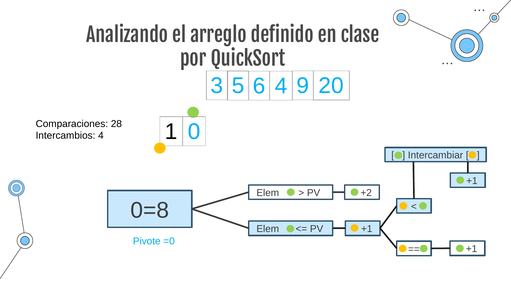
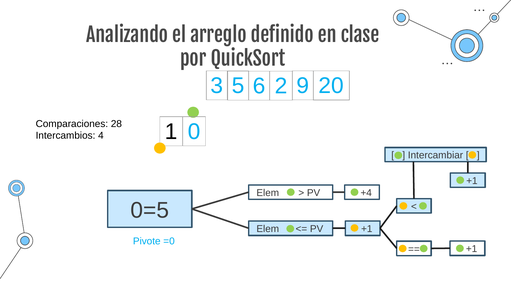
6 4: 4 -> 2 (281, 86)
+2: +2 -> +4 (366, 193)
0=8: 0=8 -> 0=5 (150, 211)
